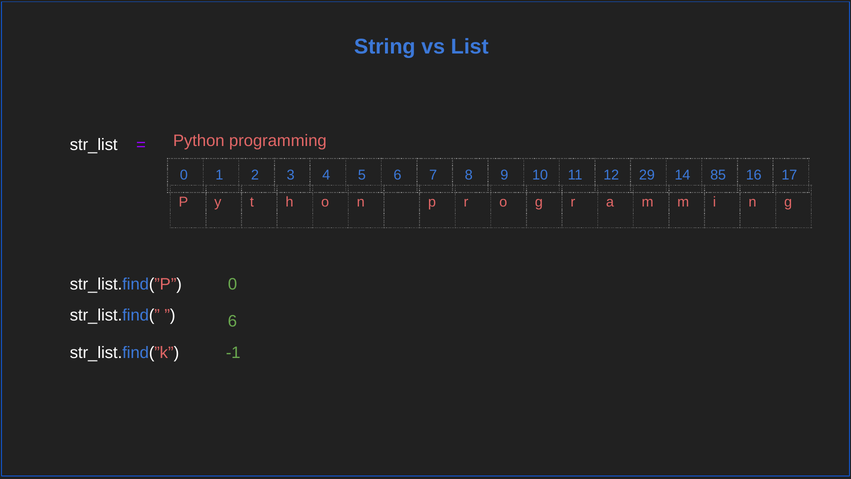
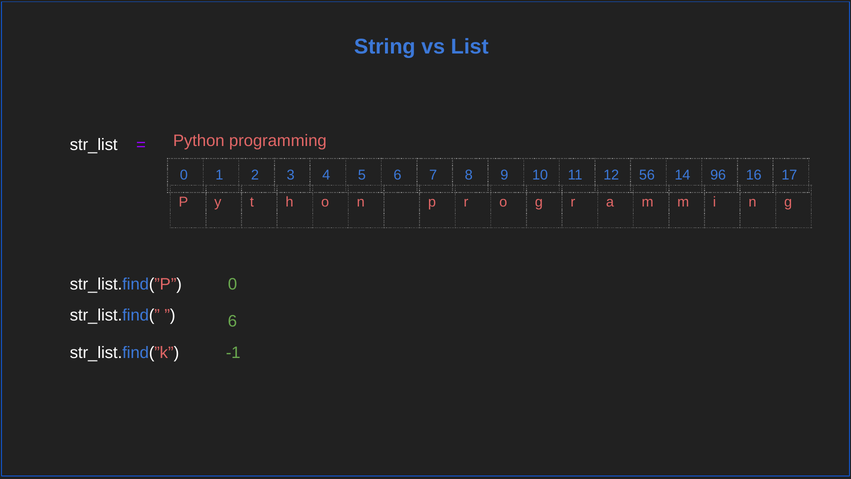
29: 29 -> 56 (647, 175)
85: 85 -> 96 (718, 175)
